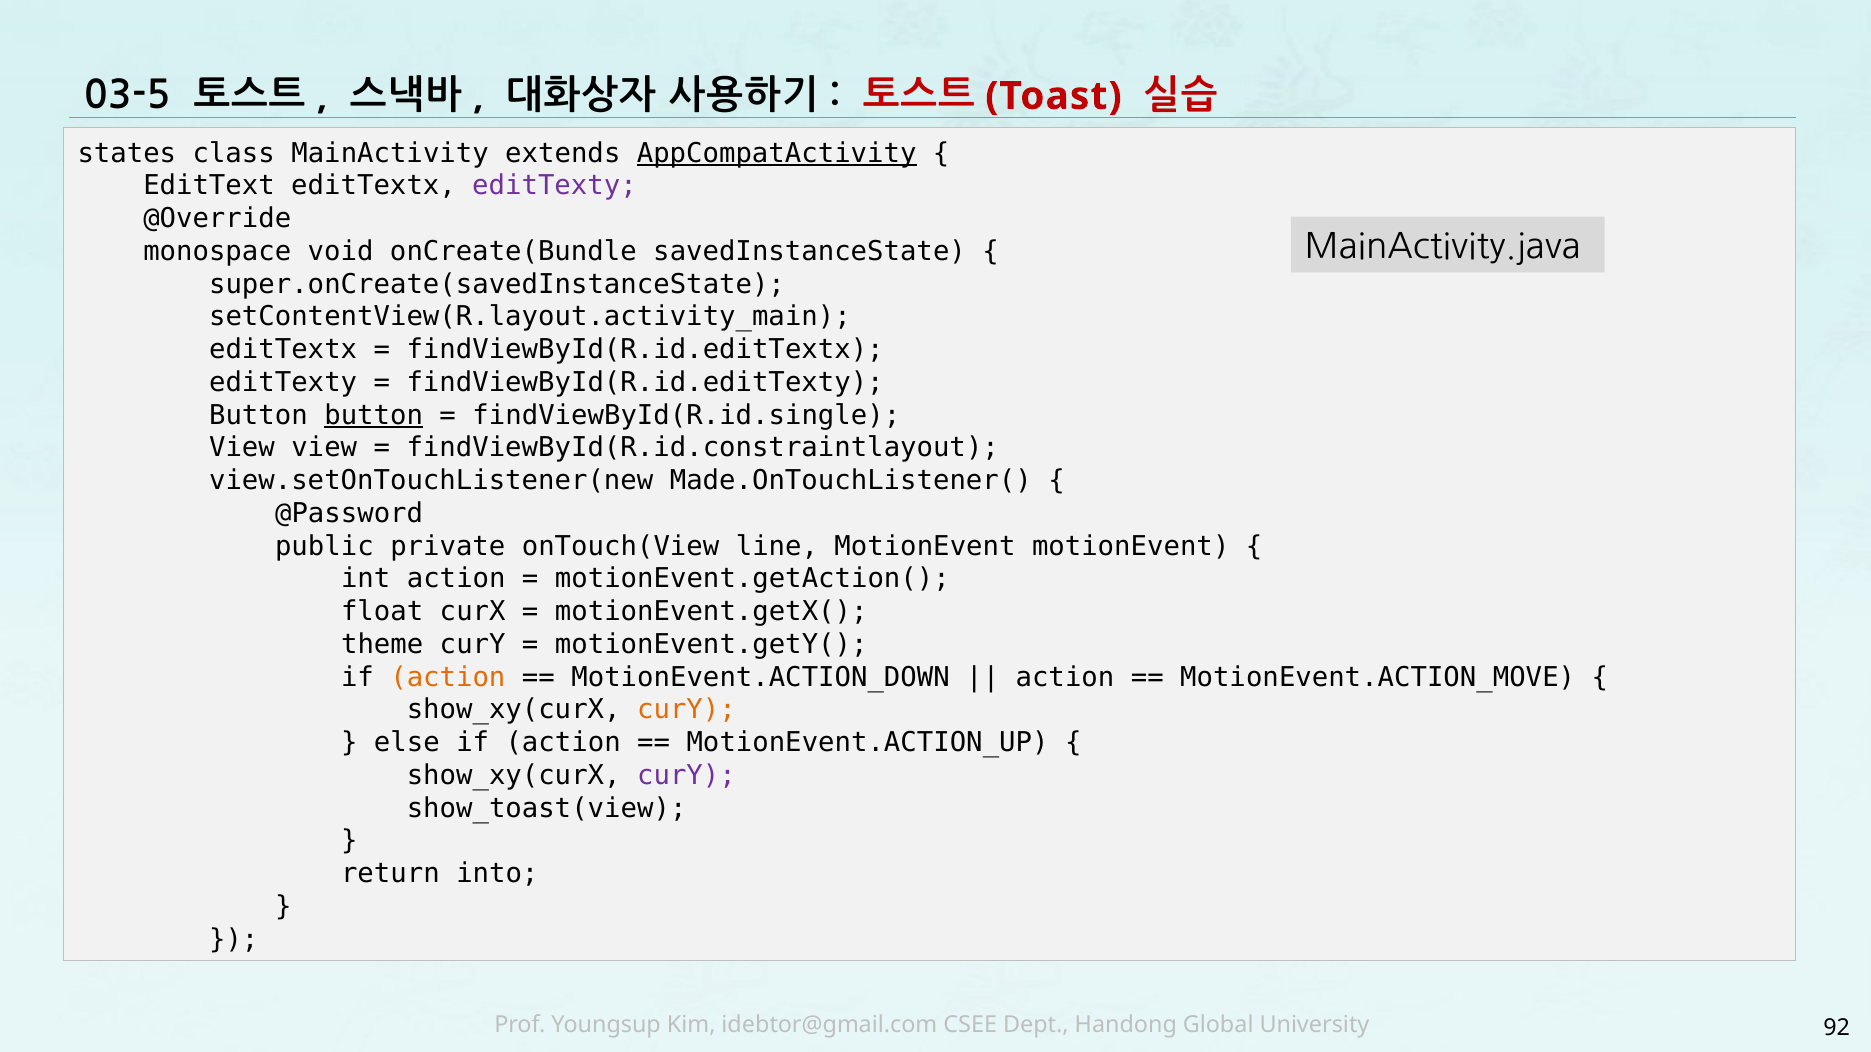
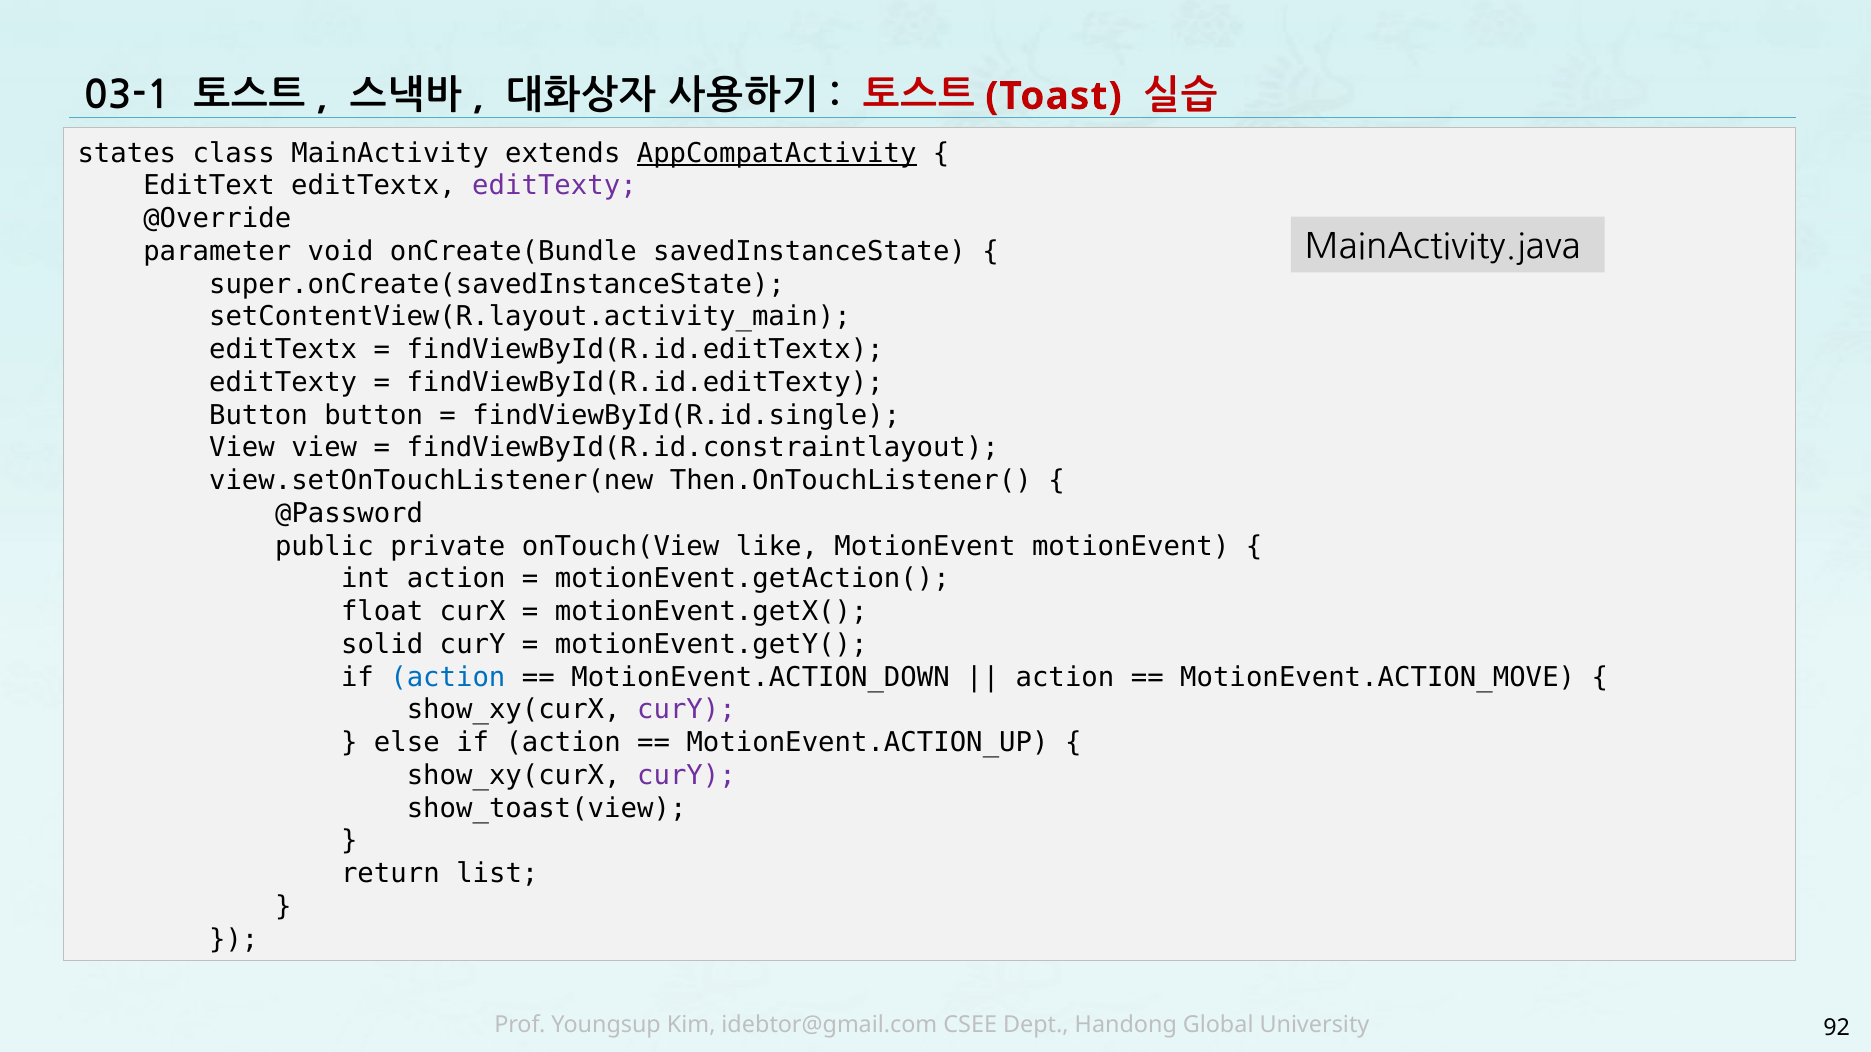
03-5: 03-5 -> 03-1 (127, 96)
monospace: monospace -> parameter (217, 251)
button underline: present -> none (374, 415)
Made.OnTouchListener(: Made.OnTouchListener( -> Then.OnTouchListener( (851, 481)
line: line -> like (777, 546)
theme: theme -> solid (382, 645)
action colour: orange -> blue (448, 677)
curY colour: orange -> purple (686, 710)
into: into -> list (497, 874)
